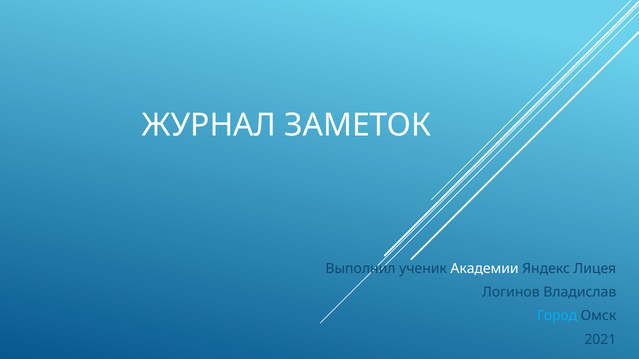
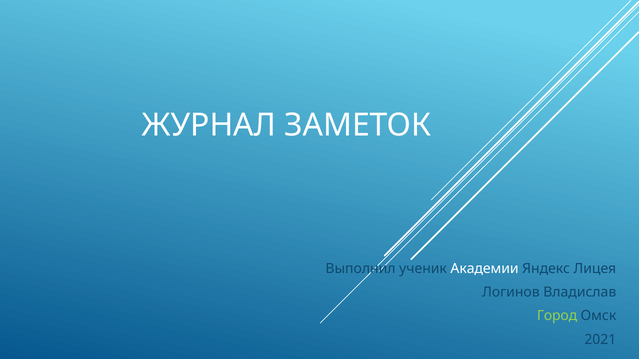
Город colour: light blue -> light green (557, 316)
